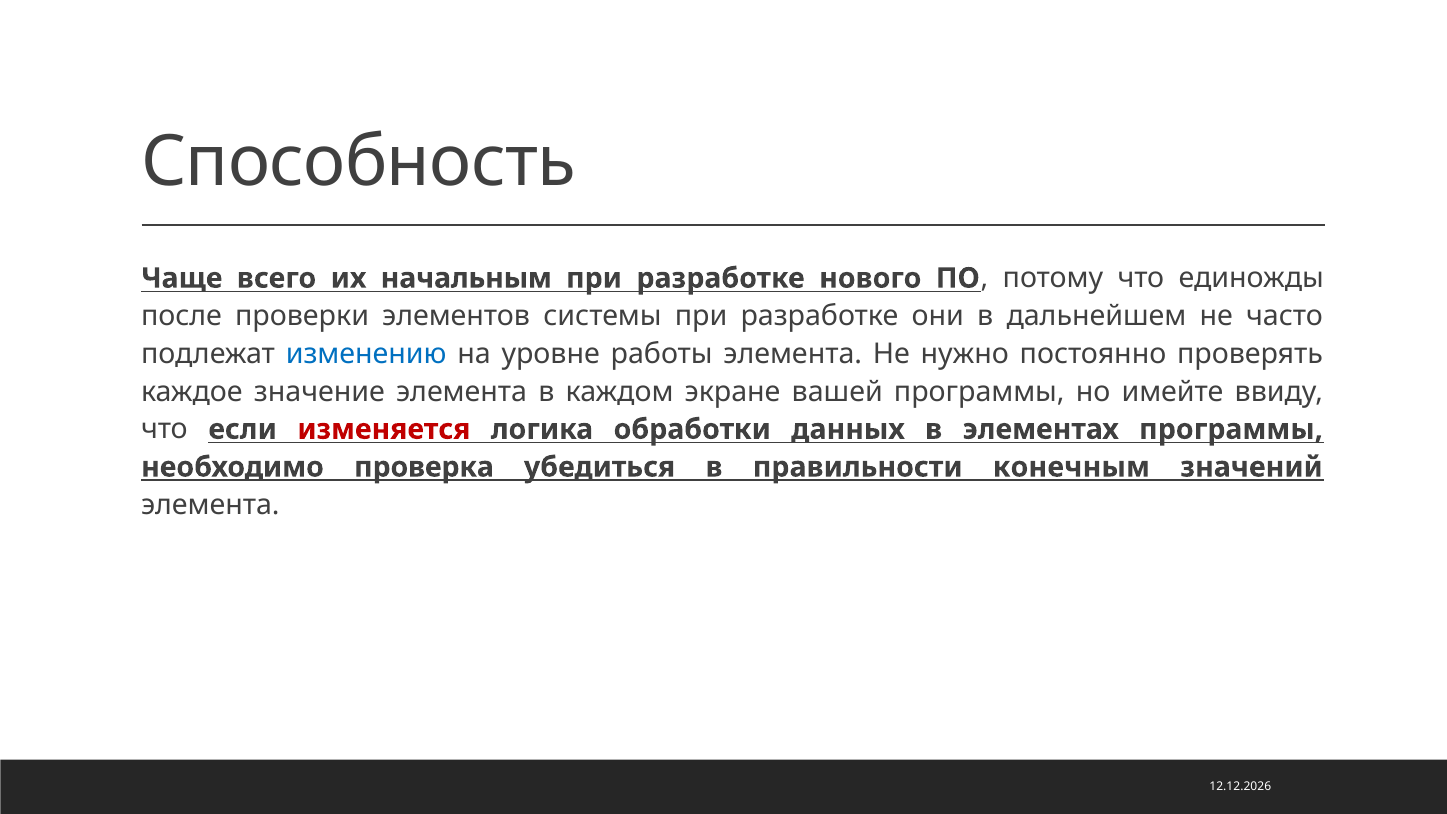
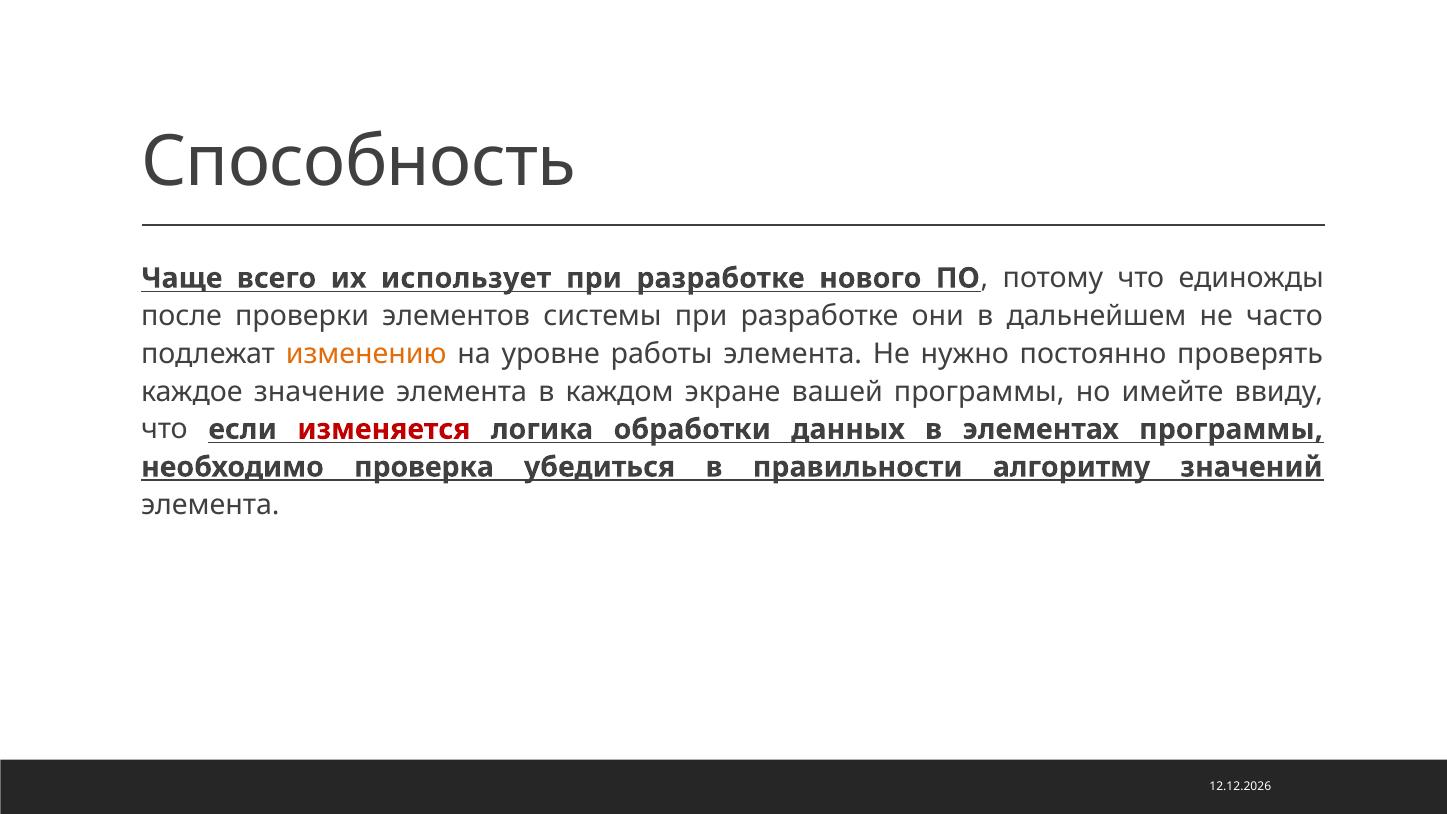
начальным: начальным -> использует (466, 278)
изменению colour: blue -> orange (366, 354)
конечным: конечным -> алгоритму (1072, 467)
